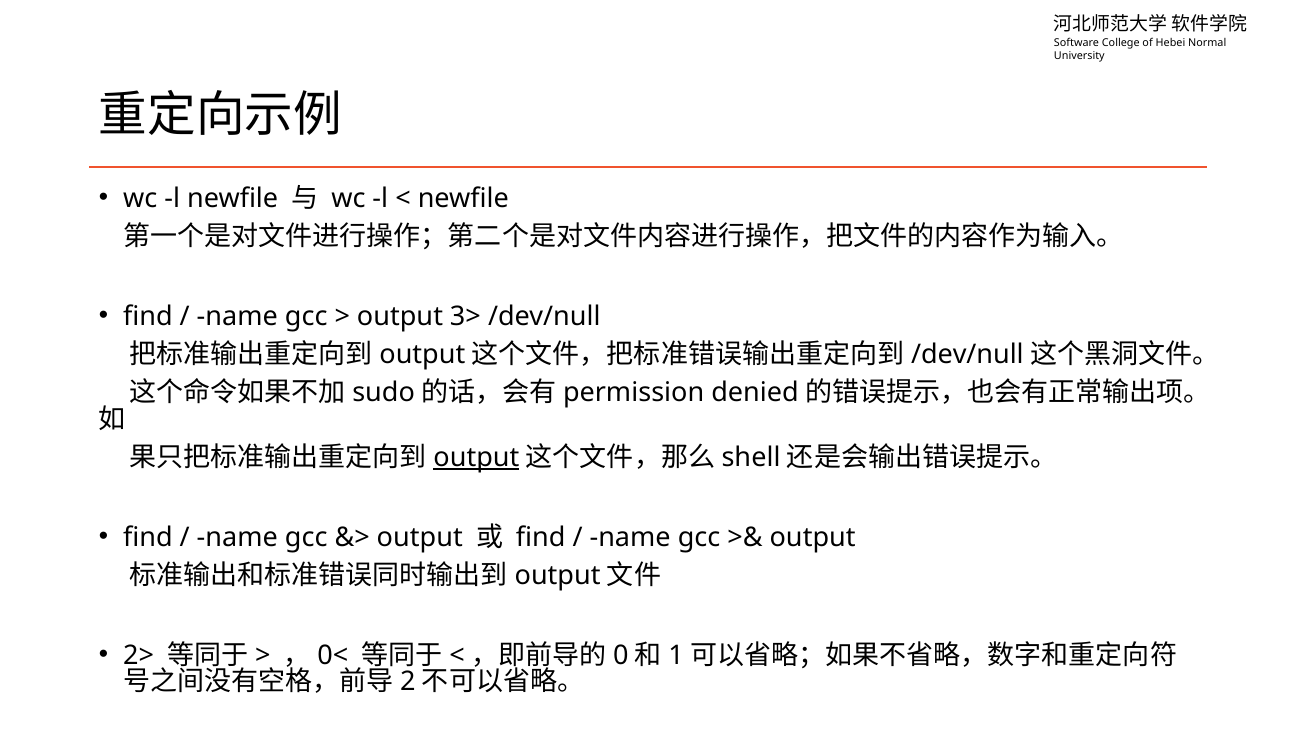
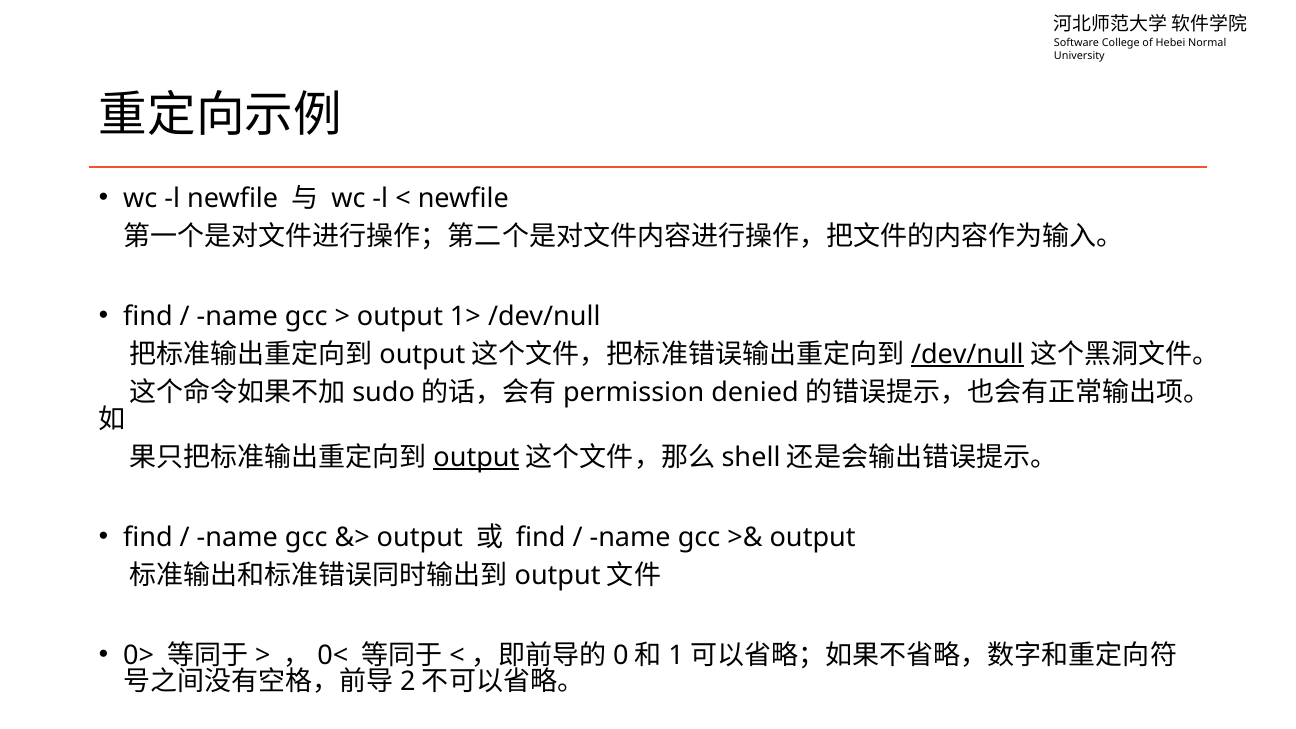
3>: 3> -> 1> (465, 316)
/dev/null underline: none -> present (967, 355)
2>: 2> -> 0> (139, 655)
